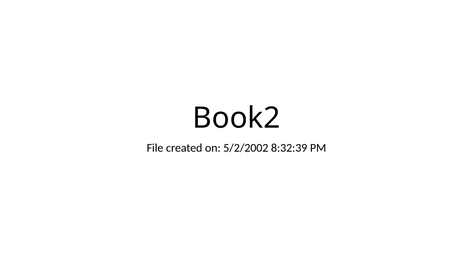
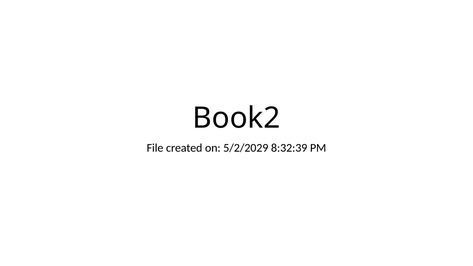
5/2/2002: 5/2/2002 -> 5/2/2029 (246, 148)
